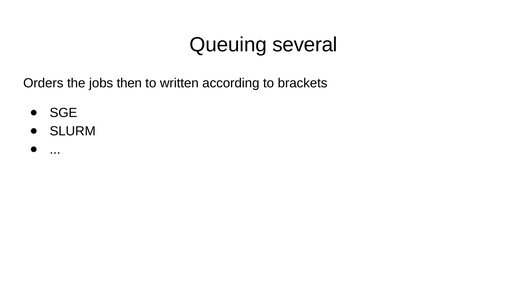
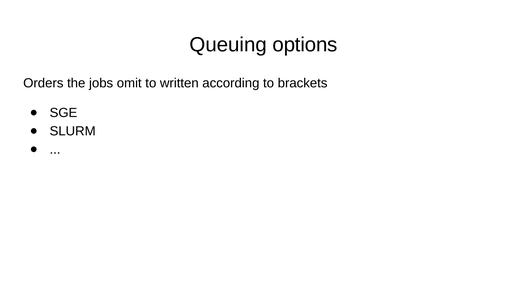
several: several -> options (305, 45)
then: then -> omit (129, 83)
